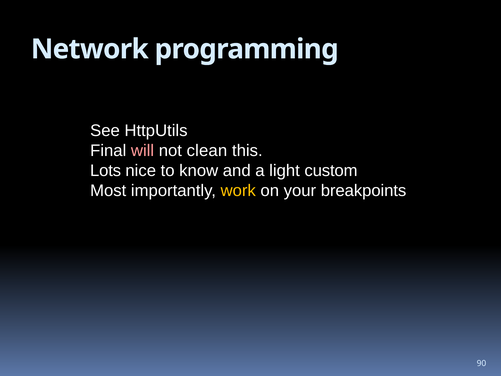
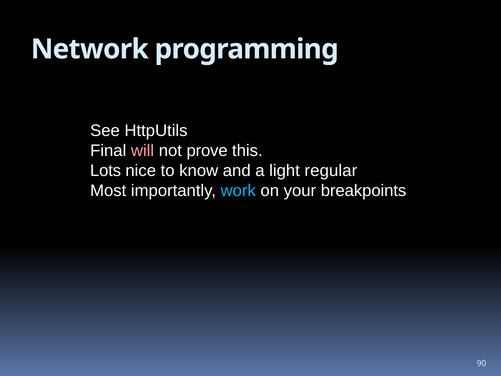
clean: clean -> prove (207, 151)
custom: custom -> regular (331, 171)
work colour: yellow -> light blue (238, 191)
